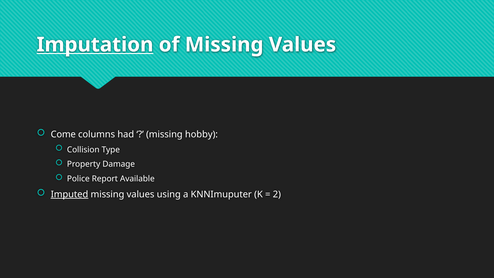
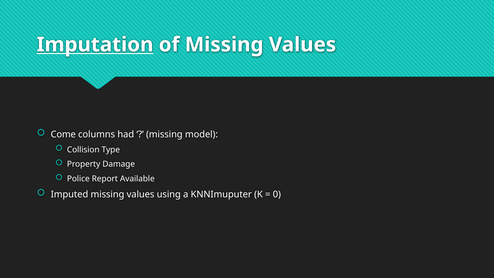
hobby: hobby -> model (201, 134)
Imputed underline: present -> none (69, 194)
2: 2 -> 0 (277, 194)
